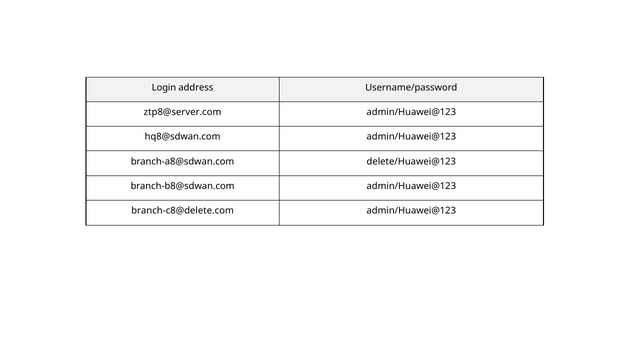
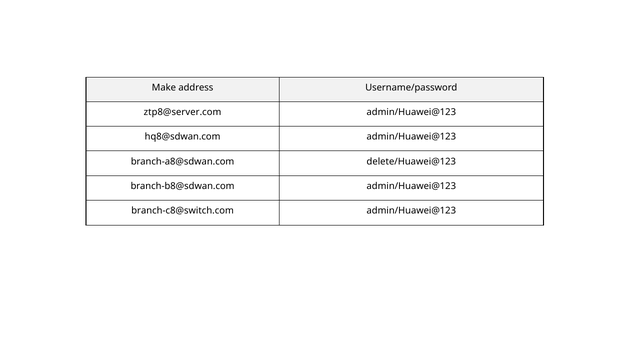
Login: Login -> Make (164, 88)
branch-c8@delete.com: branch-c8@delete.com -> branch-c8@switch.com (183, 211)
